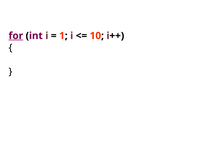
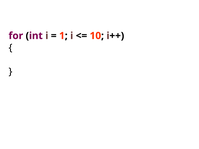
for underline: present -> none (16, 36)
